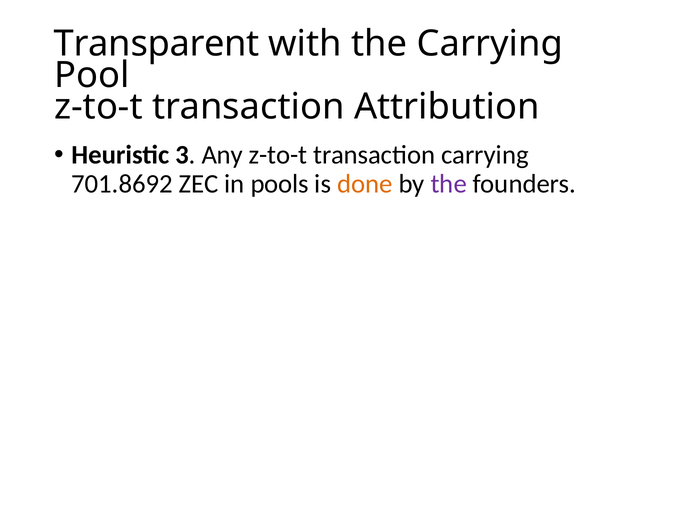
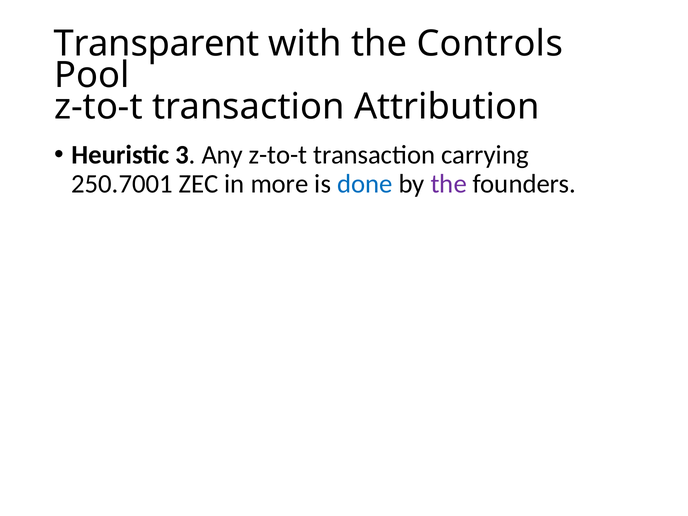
the Carrying: Carrying -> Controls (490, 44)
701.8692: 701.8692 -> 250.7001 (122, 184)
pools: pools -> more (280, 184)
done colour: orange -> blue (365, 184)
